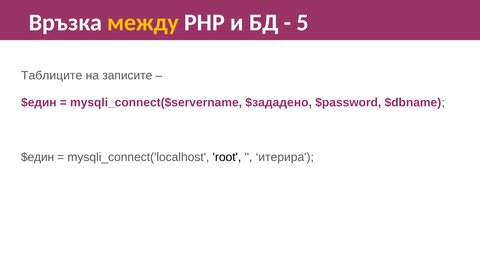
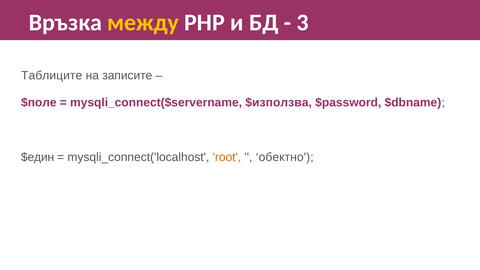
5: 5 -> 3 (303, 22)
$един: $един -> $поле (39, 103)
$зададено: $зададено -> $използва (279, 103)
root colour: black -> orange (227, 157)
итерира: итерира -> обектно (285, 157)
